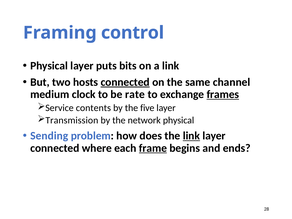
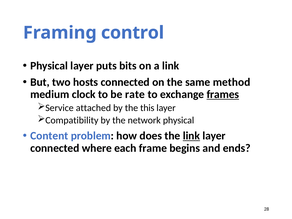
connected underline: present -> none (125, 82)
channel: channel -> method (232, 82)
contents: contents -> attached (93, 108)
five: five -> this (147, 108)
Transmission: Transmission -> Compatibility (72, 120)
Sending: Sending -> Content (49, 136)
frame underline: present -> none (153, 148)
